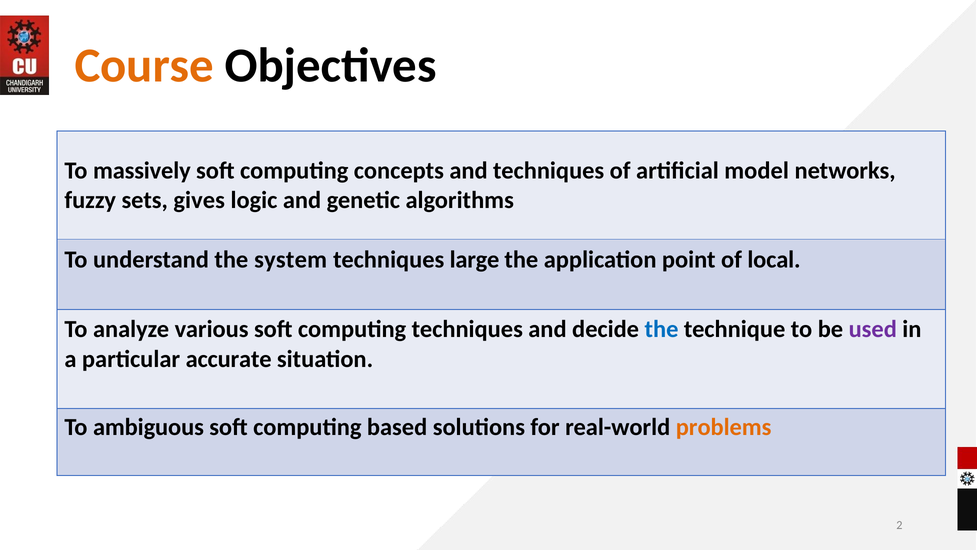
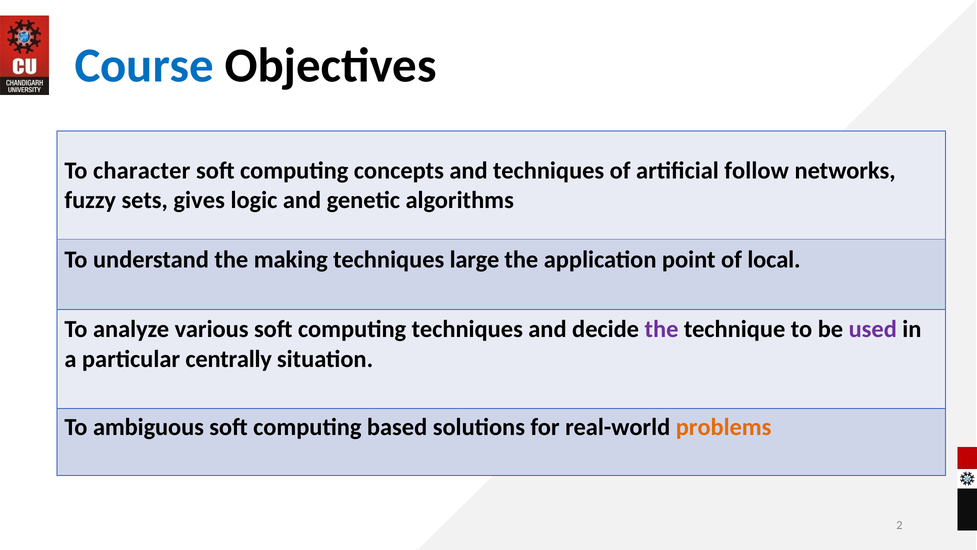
Course colour: orange -> blue (144, 66)
massively: massively -> character (142, 170)
model: model -> follow (757, 170)
system: system -> making (291, 259)
the colour: blue -> purple (661, 329)
accurate: accurate -> centrally (229, 359)
